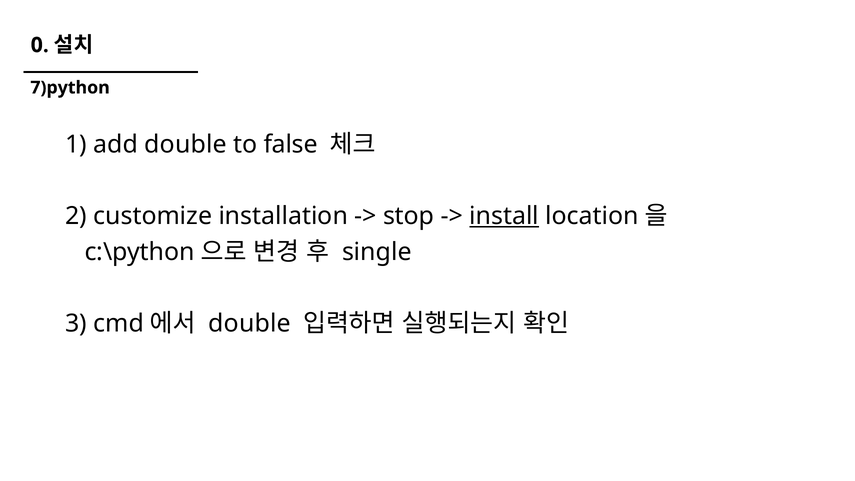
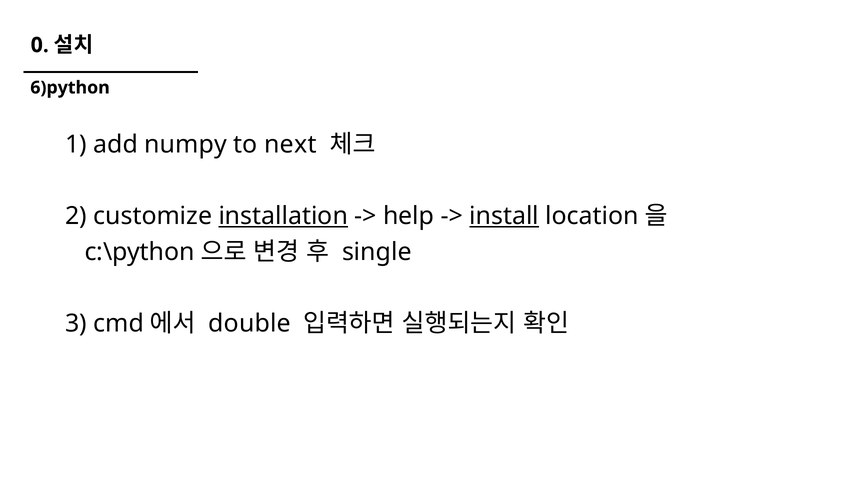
7)python: 7)python -> 6)python (70, 88)
add double: double -> numpy (186, 145)
false: false -> next (290, 145)
installation underline: none -> present (283, 216)
stop: stop -> help (409, 216)
